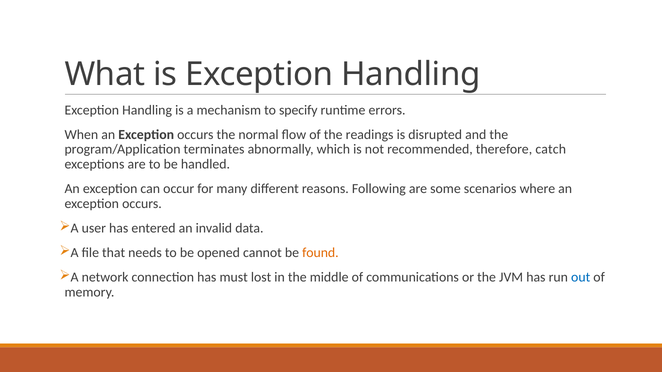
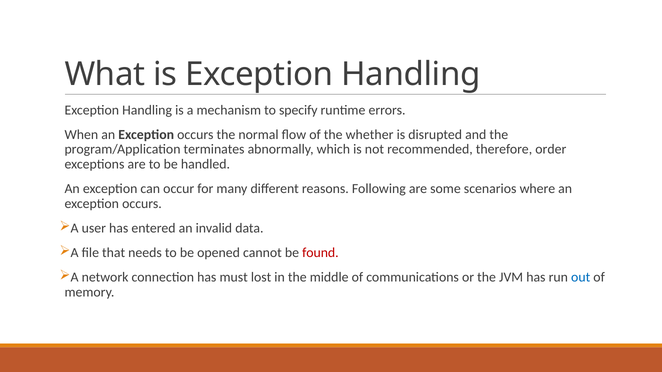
readings: readings -> whether (370, 135)
catch: catch -> order (551, 150)
found colour: orange -> red (320, 253)
